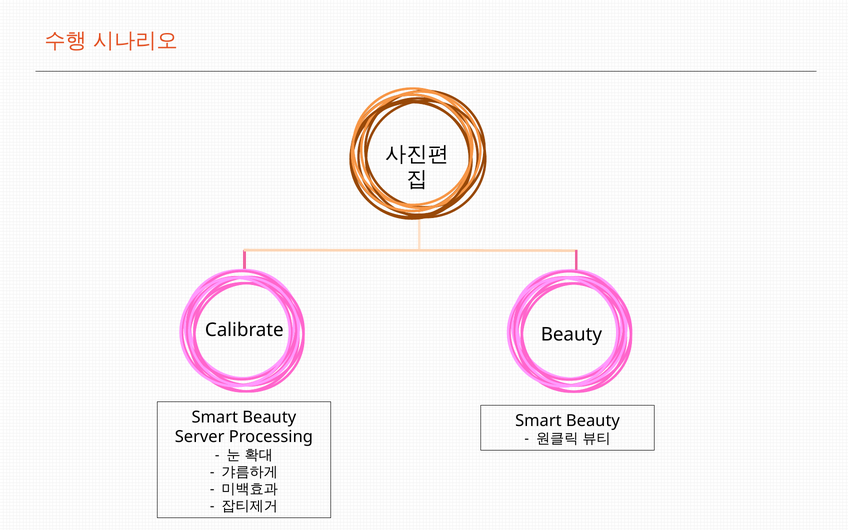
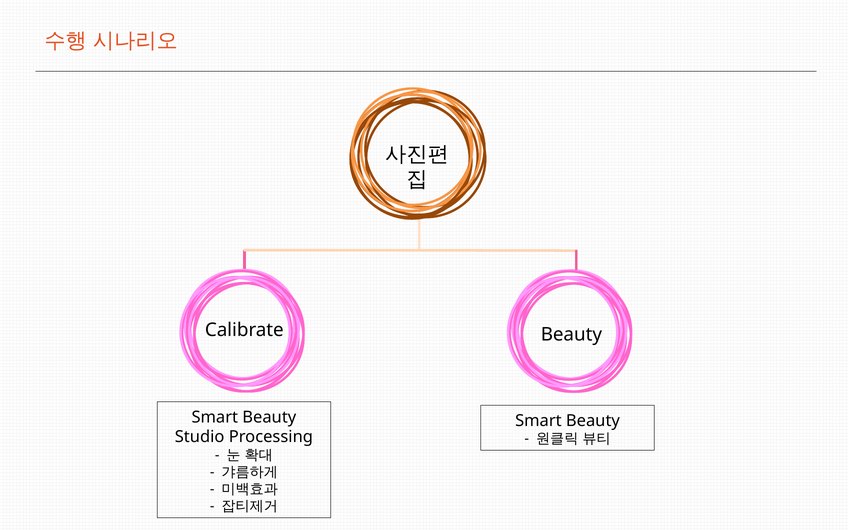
Server: Server -> Studio (200, 437)
